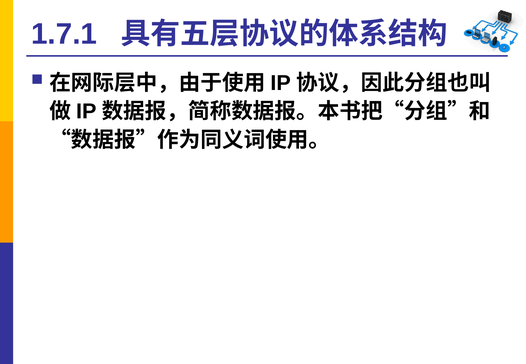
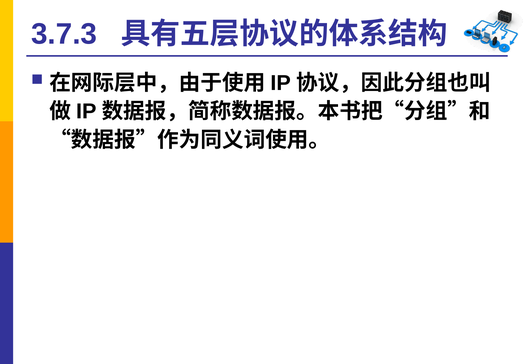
1.7.1: 1.7.1 -> 3.7.3 (64, 34)
